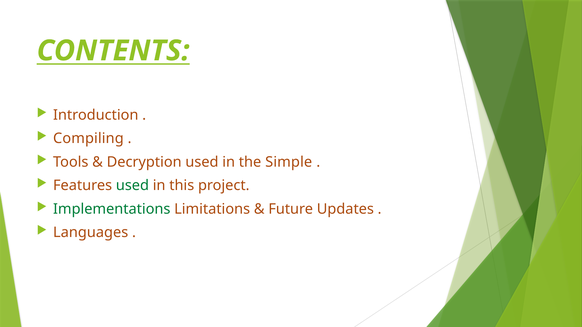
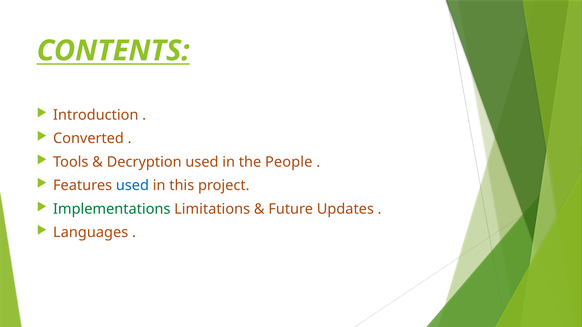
Compiling: Compiling -> Converted (88, 139)
Simple: Simple -> People (289, 162)
used colour: green -> blue (132, 186)
